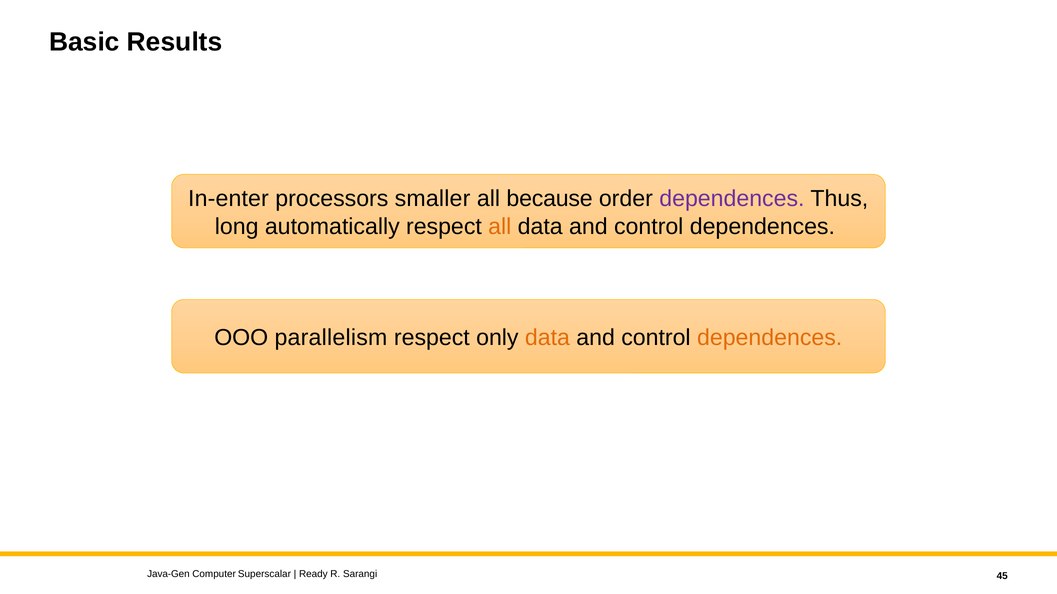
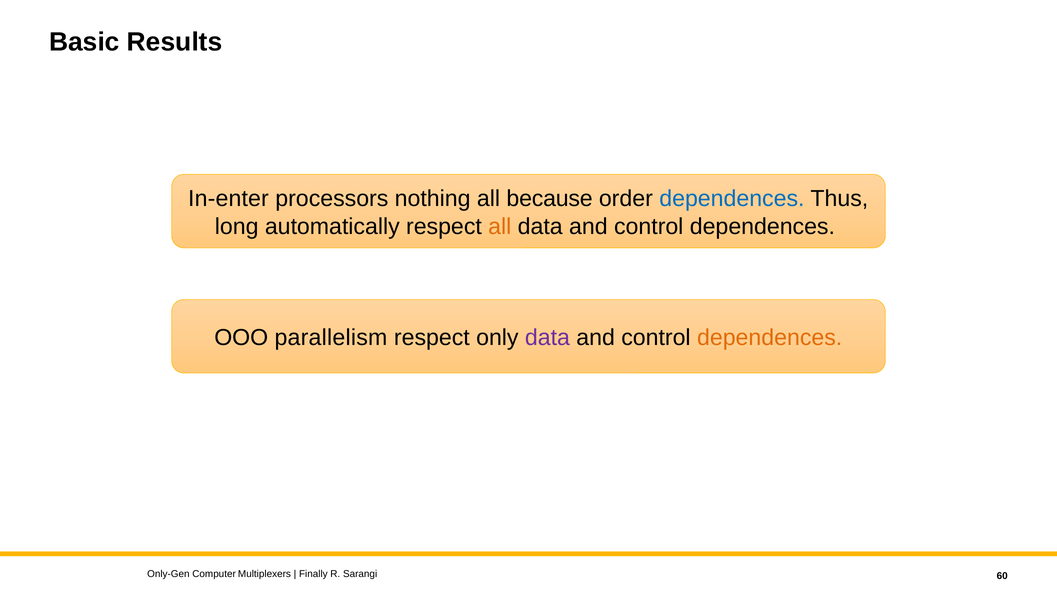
smaller: smaller -> nothing (433, 199)
dependences colour: purple -> blue (732, 199)
data colour: orange -> purple (547, 338)
Java-Gen: Java-Gen -> Only-Gen (168, 575)
Superscalar: Superscalar -> Multiplexers (264, 575)
Ready: Ready -> Finally (313, 575)
45: 45 -> 60 (1002, 577)
